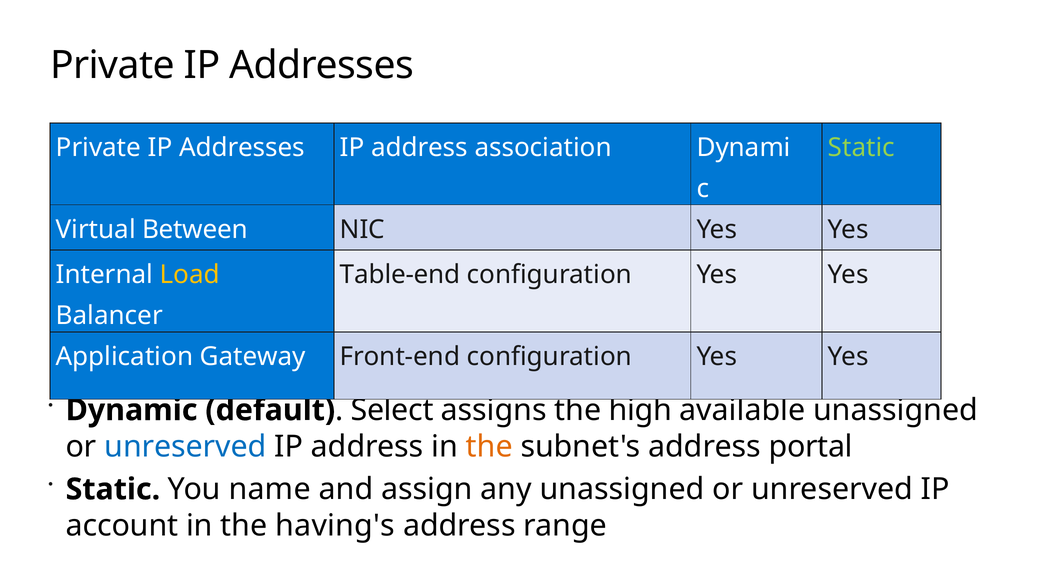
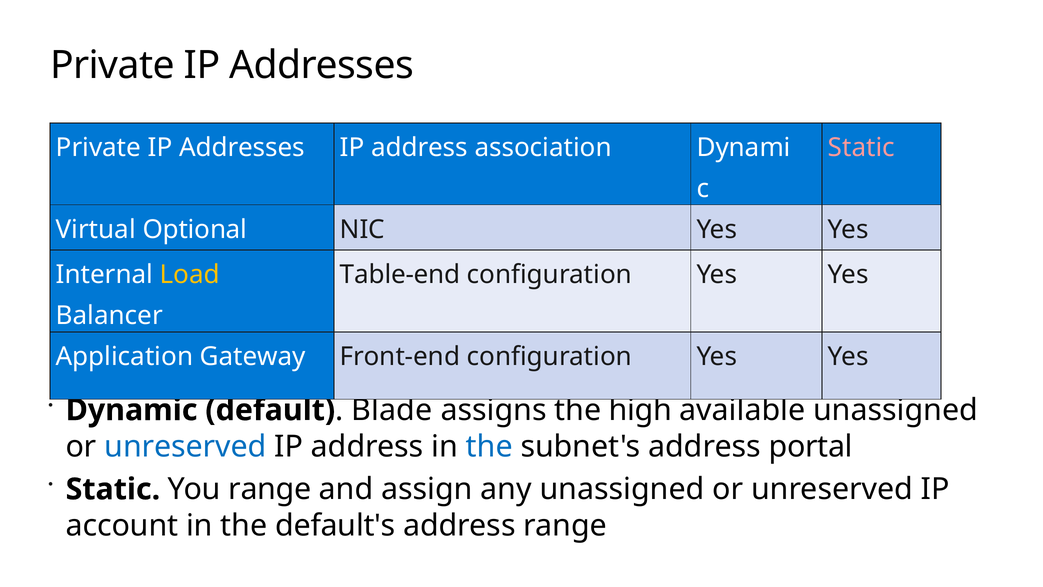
Static colour: light green -> pink (861, 147)
Between: Between -> Optional (195, 229)
Select: Select -> Blade (392, 410)
the colour: orange -> blue (489, 446)
You name: name -> range (270, 489)
having's: having's -> default's (335, 526)
